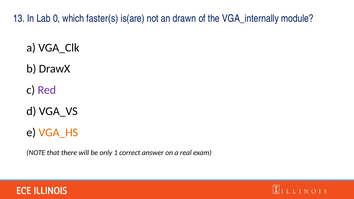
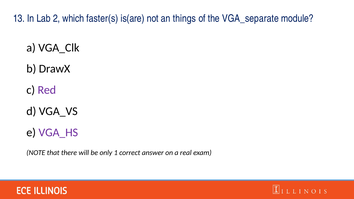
0: 0 -> 2 (57, 18)
drawn: drawn -> things (184, 18)
VGA_internally: VGA_internally -> VGA_separate (250, 18)
VGA_HS colour: orange -> purple (58, 133)
